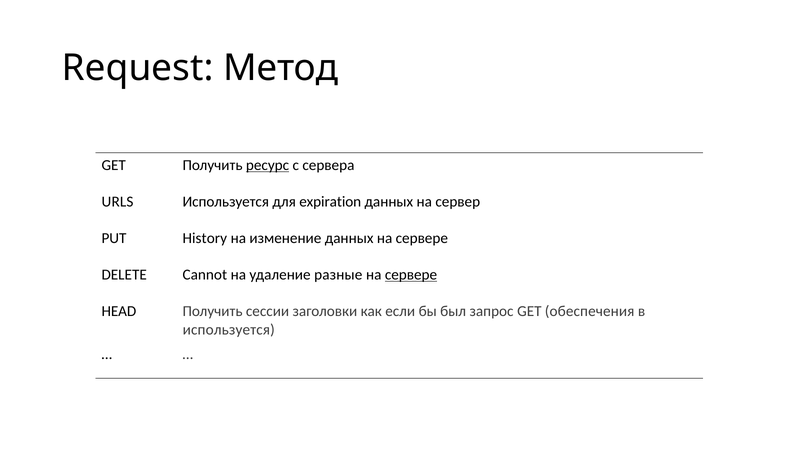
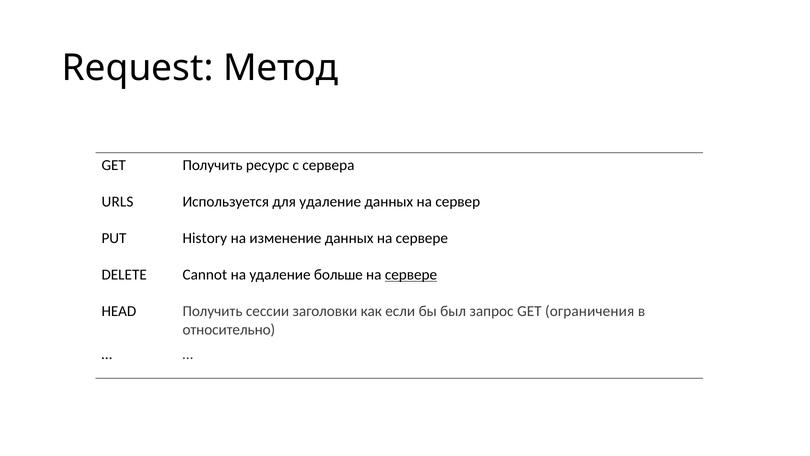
ресурс underline: present -> none (268, 165)
для expiration: expiration -> удаление (330, 202)
разные: разные -> больше (338, 274)
обеспечения: обеспечения -> ограничения (590, 311)
используется: используется -> относительно (229, 329)
